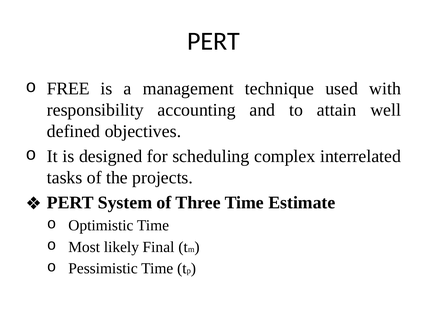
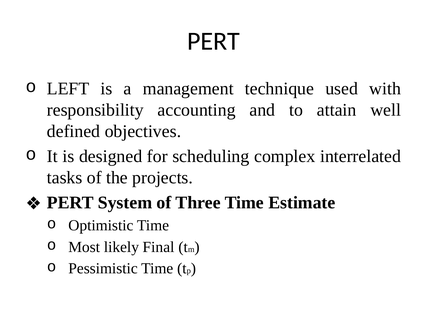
FREE: FREE -> LEFT (68, 89)
